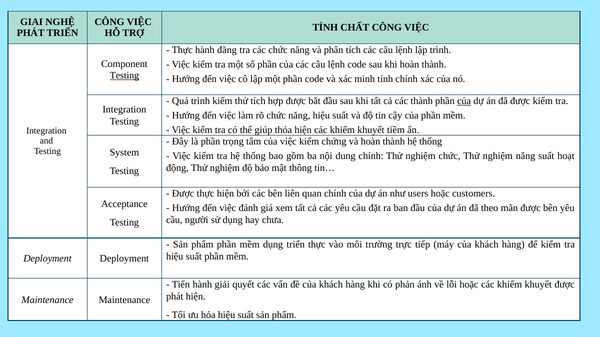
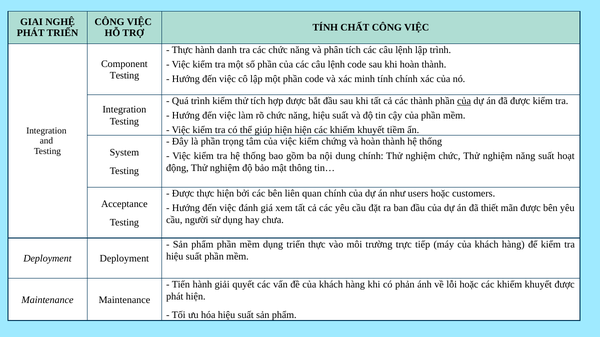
đăng: đăng -> danh (227, 50)
Testing underline: present -> none (124, 76)
giúp thỏa: thỏa -> hiện (283, 130)
theo: theo -> thiết (490, 208)
